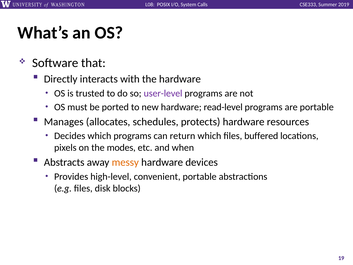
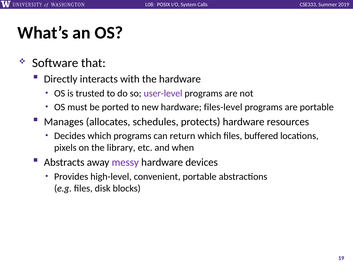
read-level: read-level -> files-level (223, 107)
modes: modes -> library (121, 148)
messy colour: orange -> purple (125, 162)
